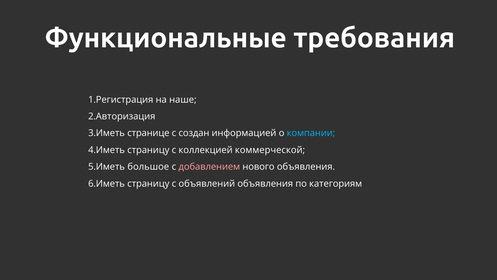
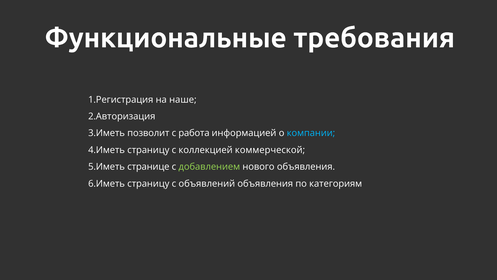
странице: странице -> позволит (148, 133)
создан: создан -> работа (194, 133)
большое: большое -> странице (148, 167)
добавлением colour: pink -> light green (209, 167)
